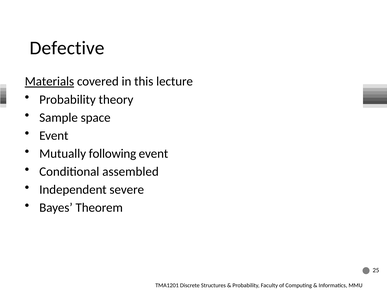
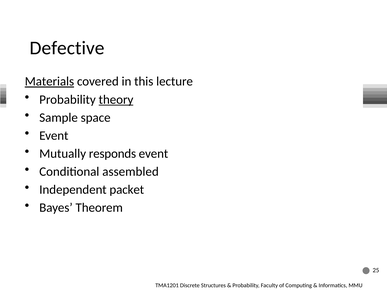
theory underline: none -> present (116, 100)
following: following -> responds (112, 154)
severe: severe -> packet (127, 190)
